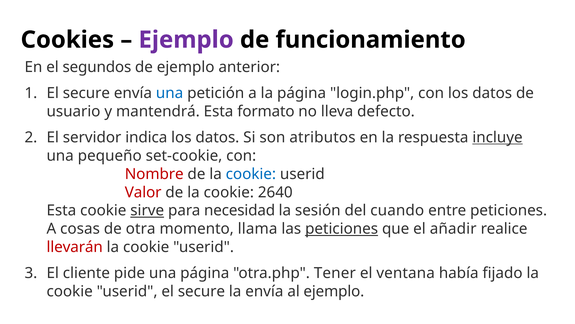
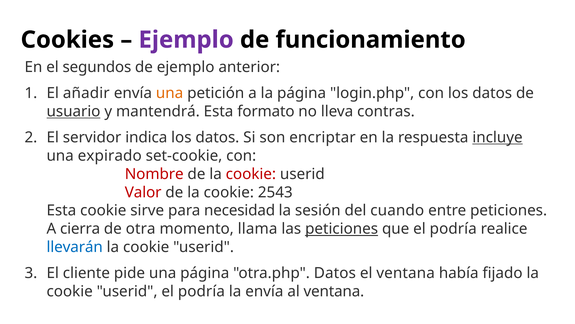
secure: secure -> añadir (86, 93)
una colour: blue -> orange (170, 93)
usuario underline: none -> present (73, 111)
defecto: defecto -> contras (386, 111)
atributos: atributos -> encriptar (322, 137)
pequeño: pequeño -> expirado (110, 155)
cookie colour: blue -> red (251, 174)
2640: 2640 -> 2543 (275, 192)
sirve underline: present -> none (147, 210)
cosas: cosas -> cierra (80, 229)
que el añadir: añadir -> podría (453, 229)
llevarán colour: red -> blue (75, 247)
otra.php Tener: Tener -> Datos (335, 273)
userid el secure: secure -> podría (201, 291)
al ejemplo: ejemplo -> ventana (334, 291)
